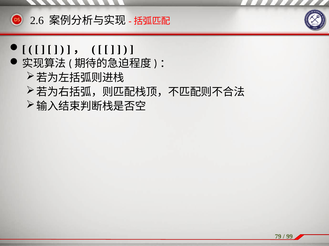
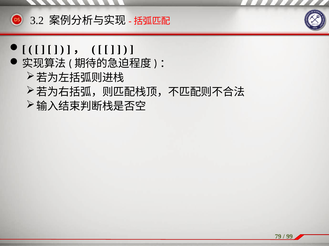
2.6: 2.6 -> 3.2 (37, 20)
